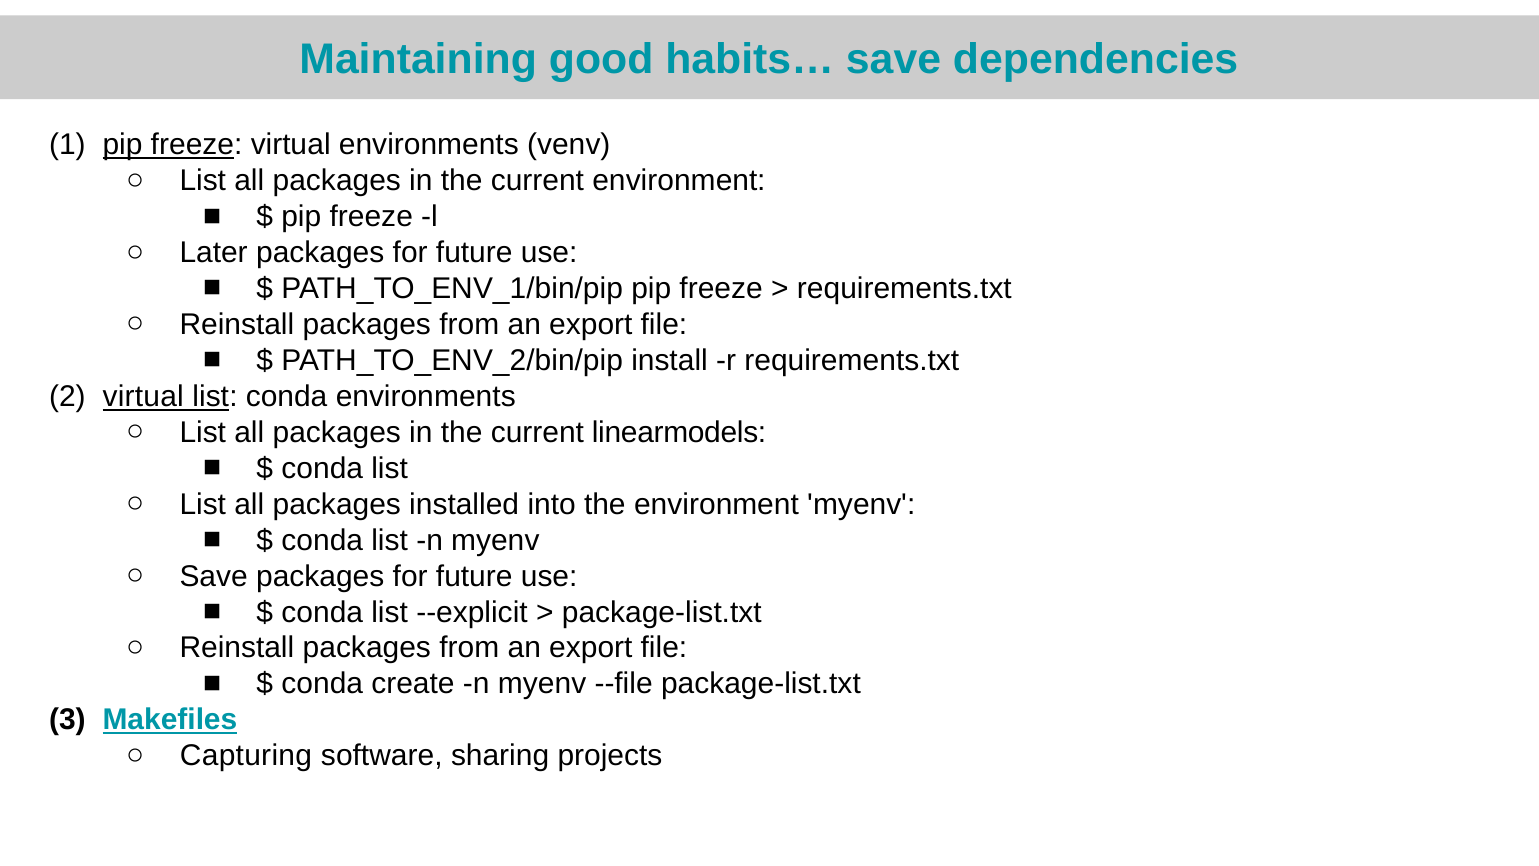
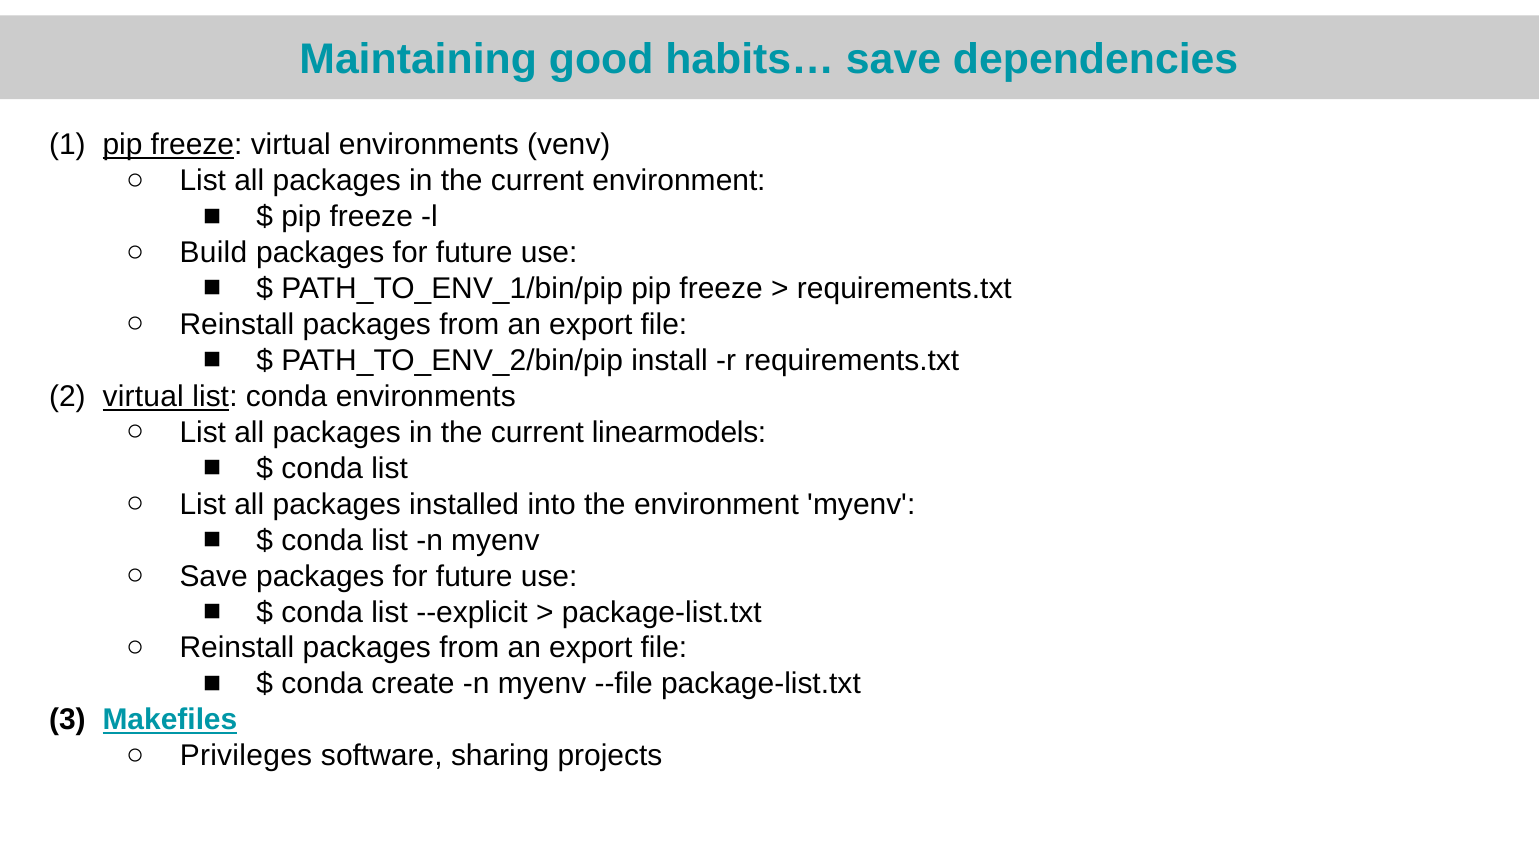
Later: Later -> Build (213, 253)
Capturing: Capturing -> Privileges (246, 756)
